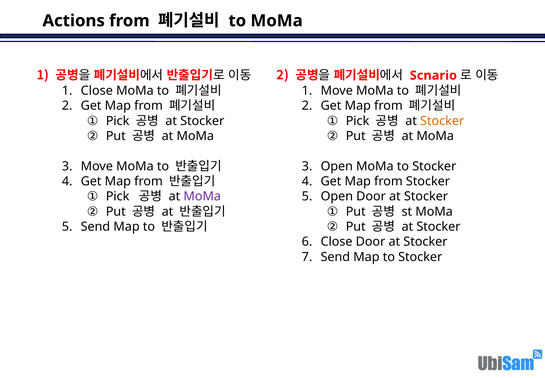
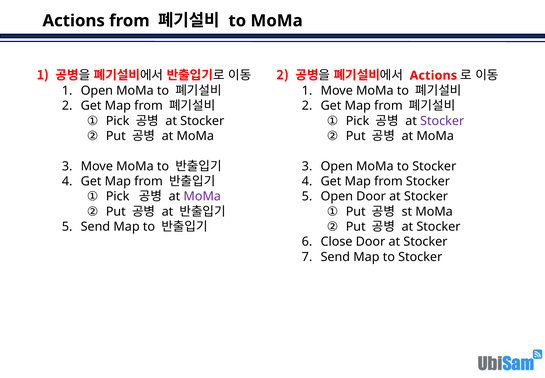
Scnario: Scnario -> Actions (433, 75)
Close: Close -> Open (97, 90)
Stocker colour: orange -> purple (442, 121)
